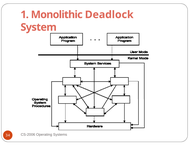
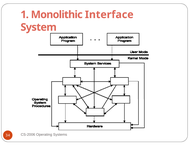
Deadlock: Deadlock -> Interface (109, 15)
